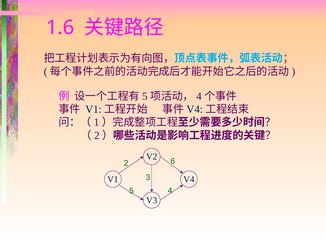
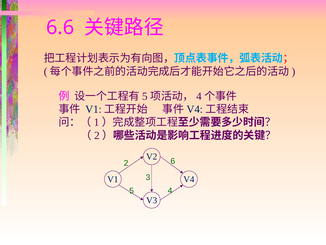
1.6: 1.6 -> 6.6 (60, 27)
